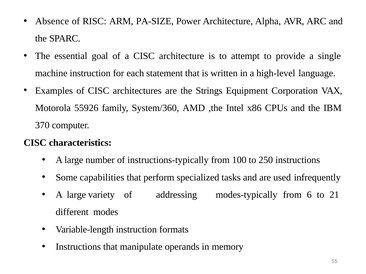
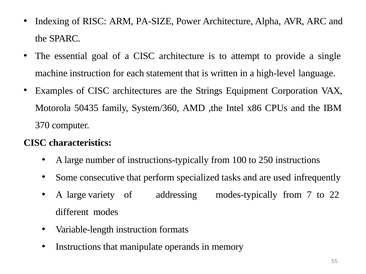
Absence: Absence -> Indexing (52, 21)
55926: 55926 -> 50435 (86, 108)
capabilities: capabilities -> consecutive (102, 178)
6: 6 -> 7 (309, 195)
21: 21 -> 22 (334, 195)
